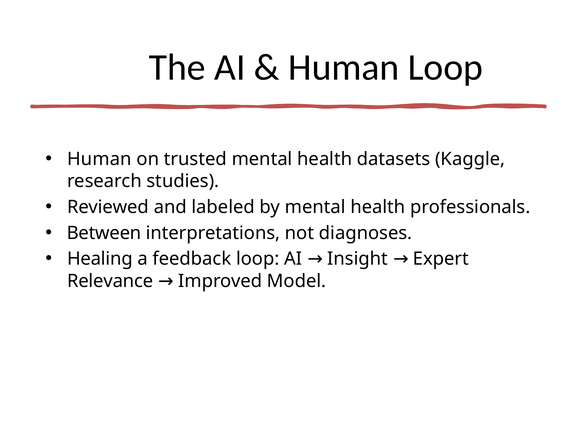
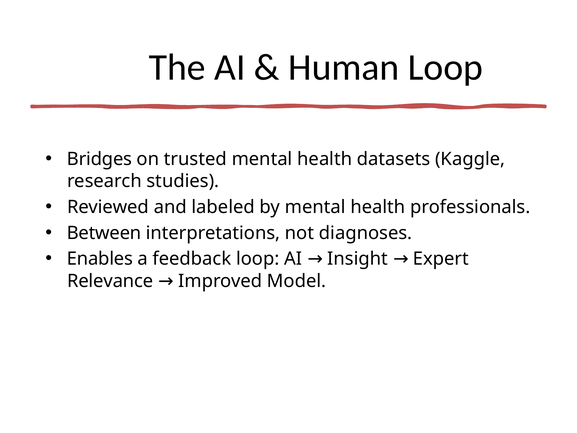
Human: Human -> Bridges (100, 159)
Healing: Healing -> Enables (100, 259)
